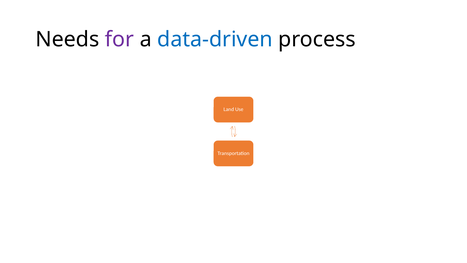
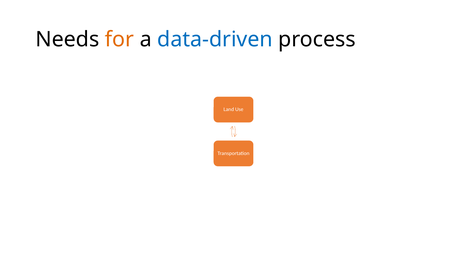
for colour: purple -> orange (120, 39)
